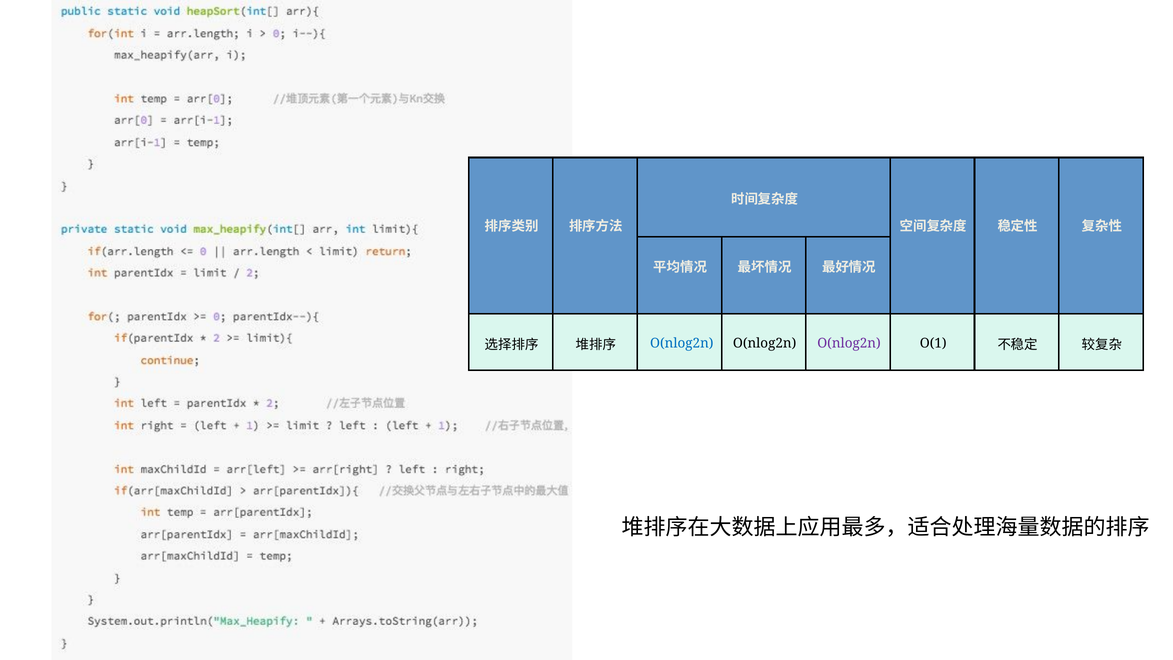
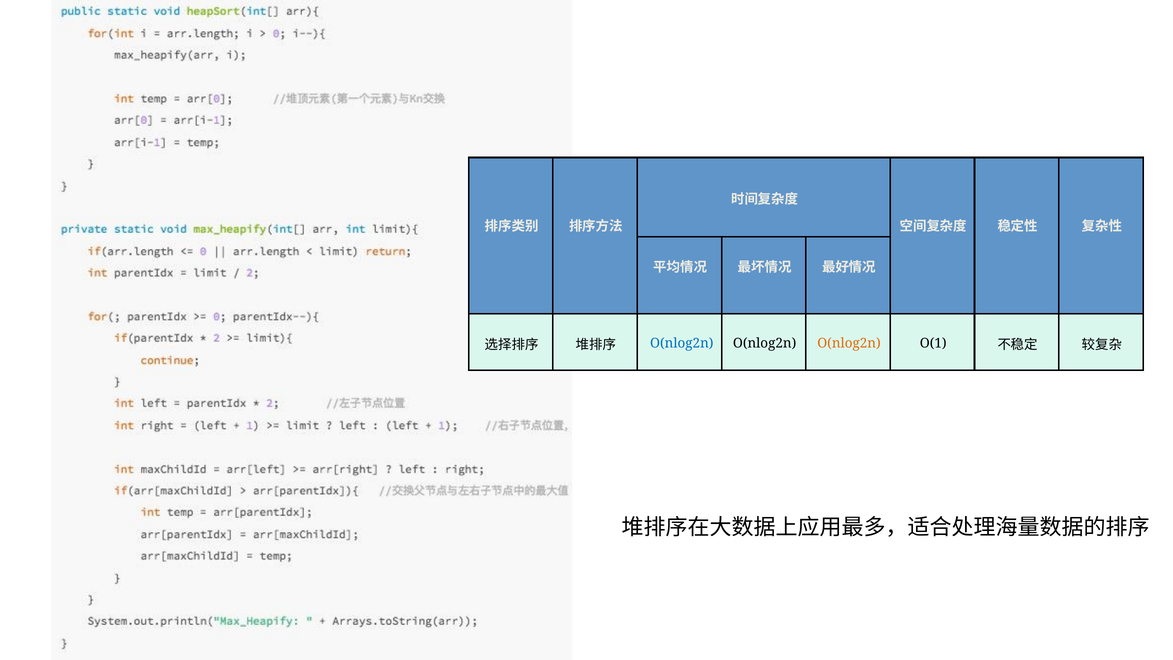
O(nlog2n colour: purple -> orange (849, 343)
